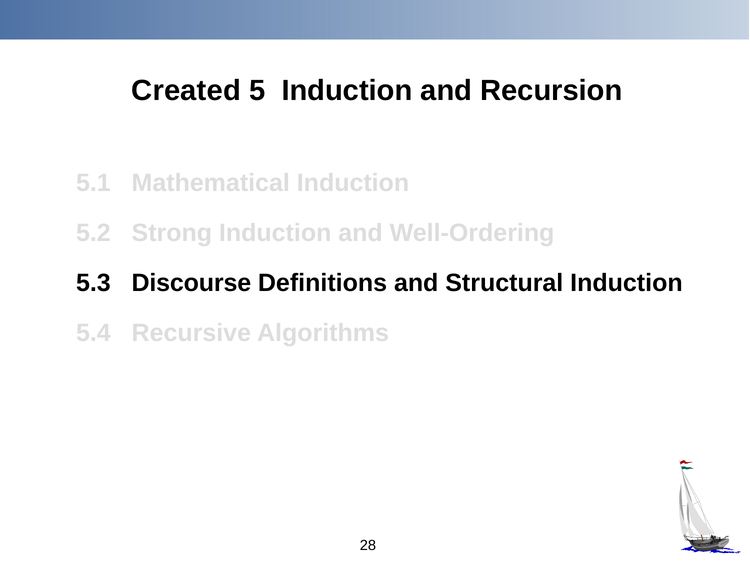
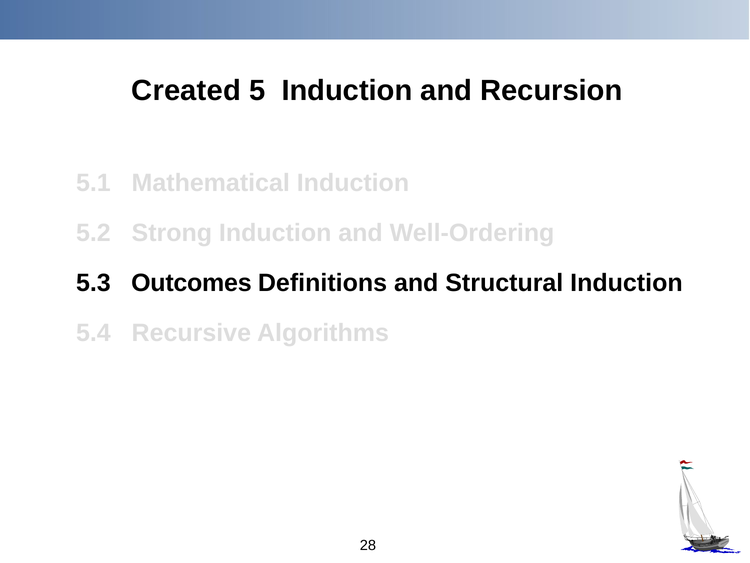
Discourse: Discourse -> Outcomes (191, 283)
